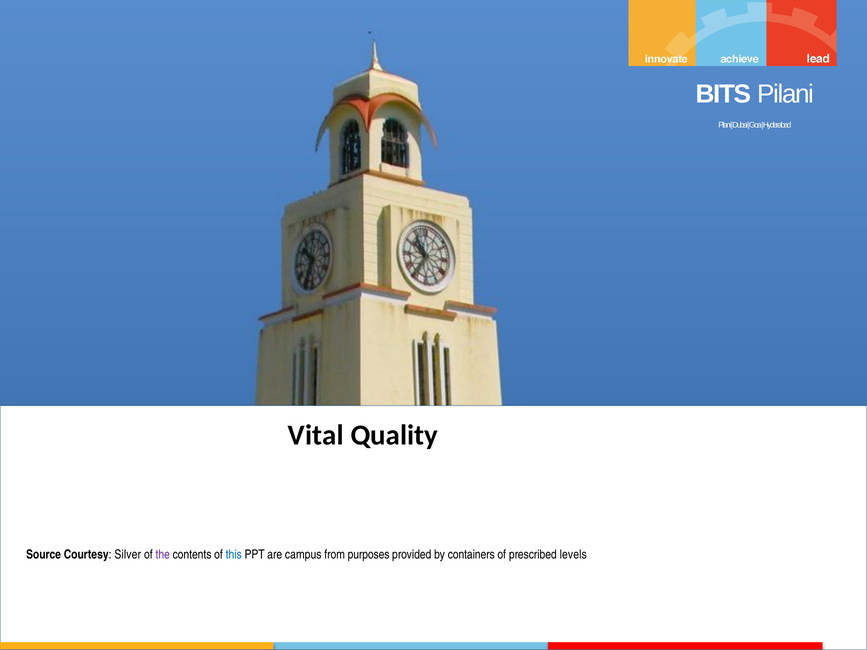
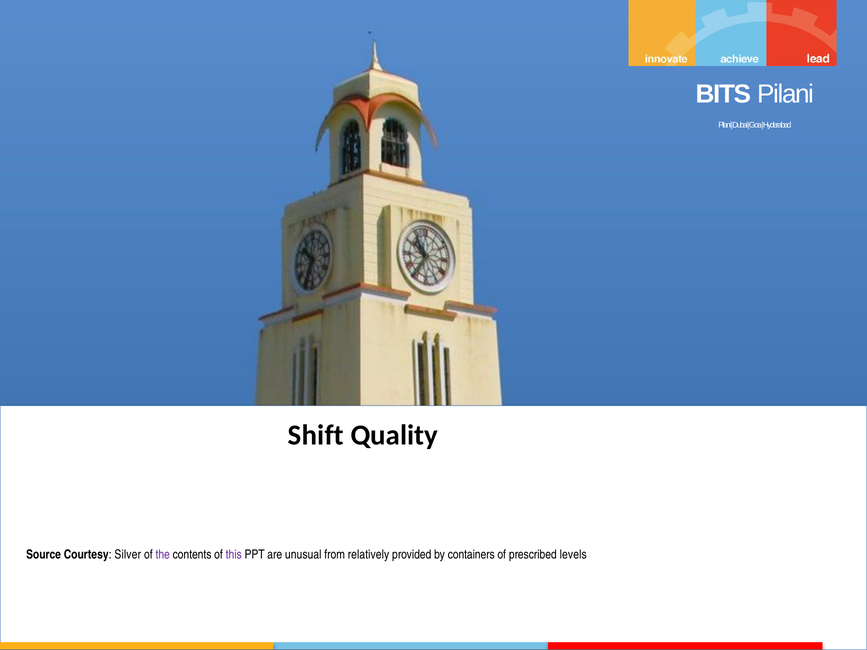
Vital: Vital -> Shift (316, 435)
this colour: blue -> purple (234, 555)
campus: campus -> unusual (303, 555)
purposes: purposes -> relatively (368, 555)
